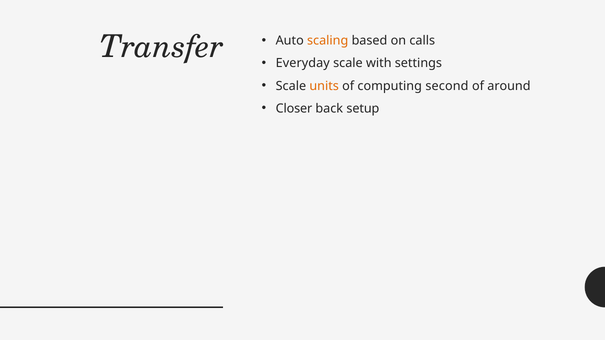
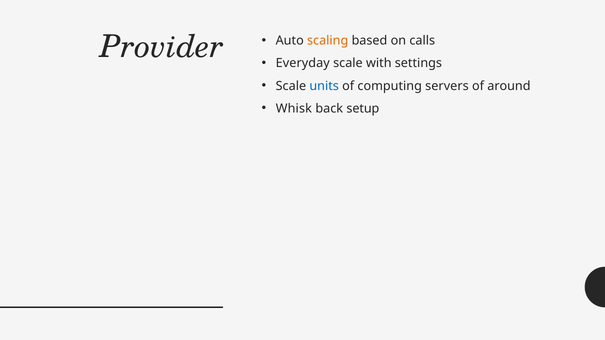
Transfer: Transfer -> Provider (162, 47)
units colour: orange -> blue (324, 86)
second: second -> servers (447, 86)
Closer: Closer -> Whisk (294, 109)
